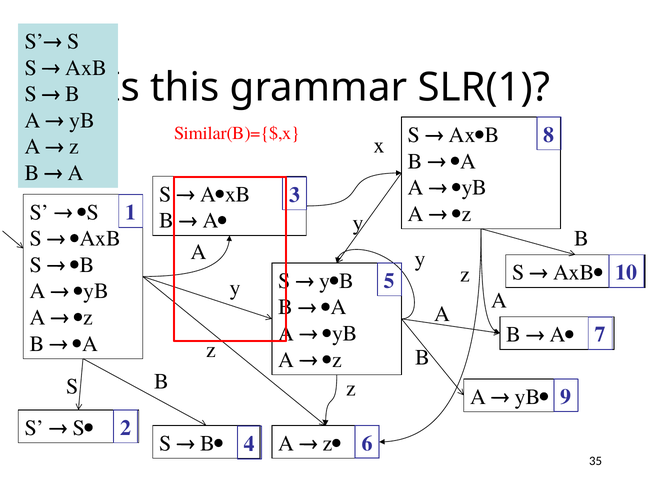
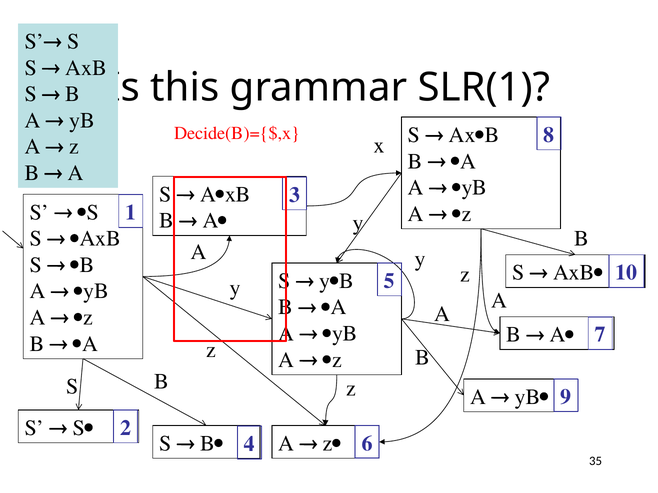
Similar(B)={$,x: Similar(B)={$,x -> Decide(B)={$,x (237, 134)
